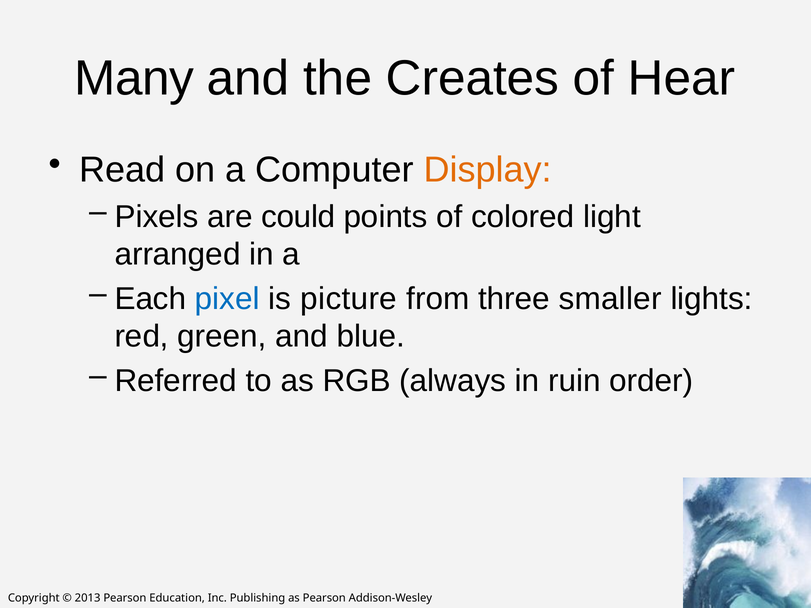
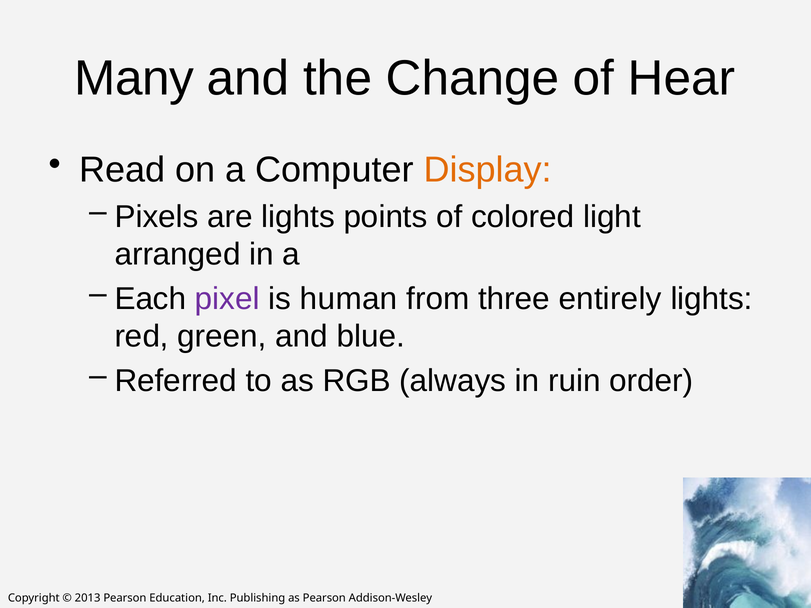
Creates: Creates -> Change (472, 79)
are could: could -> lights (298, 217)
pixel colour: blue -> purple (227, 299)
picture: picture -> human (349, 299)
smaller: smaller -> entirely (610, 299)
